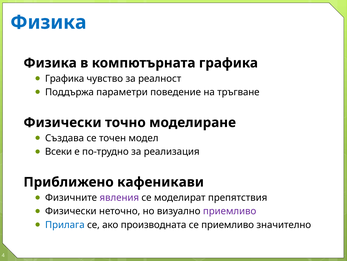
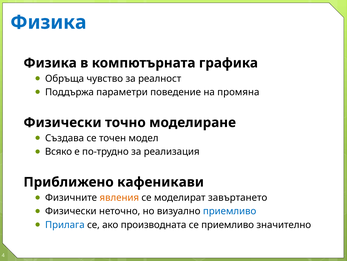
Графика: Графика -> Обръща (65, 78)
тръгване: тръгване -> промяна (238, 92)
Всеки: Всеки -> Всяко (58, 151)
явления colour: purple -> orange (119, 197)
препятствия: препятствия -> завъртането (238, 197)
приемливо colour: purple -> blue (230, 211)
